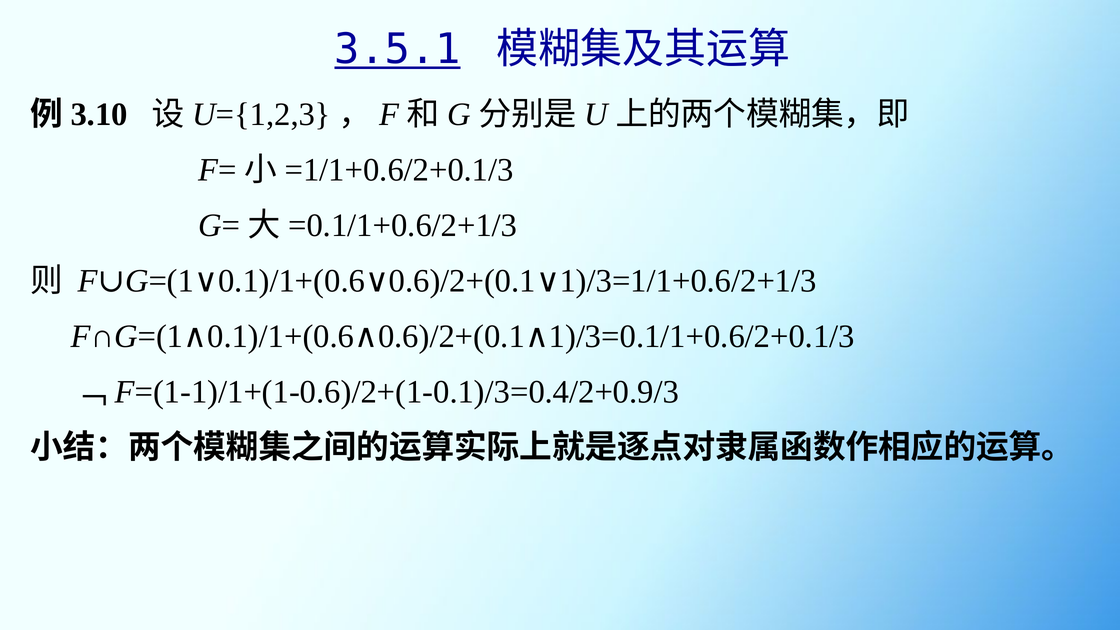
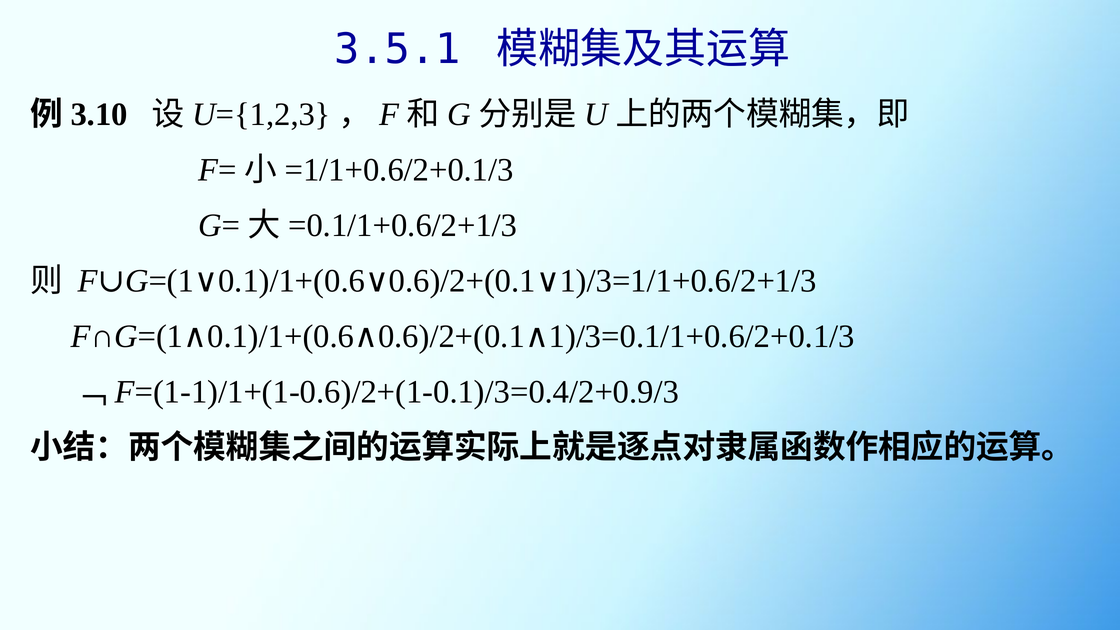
3.5.1 underline: present -> none (398, 50)
